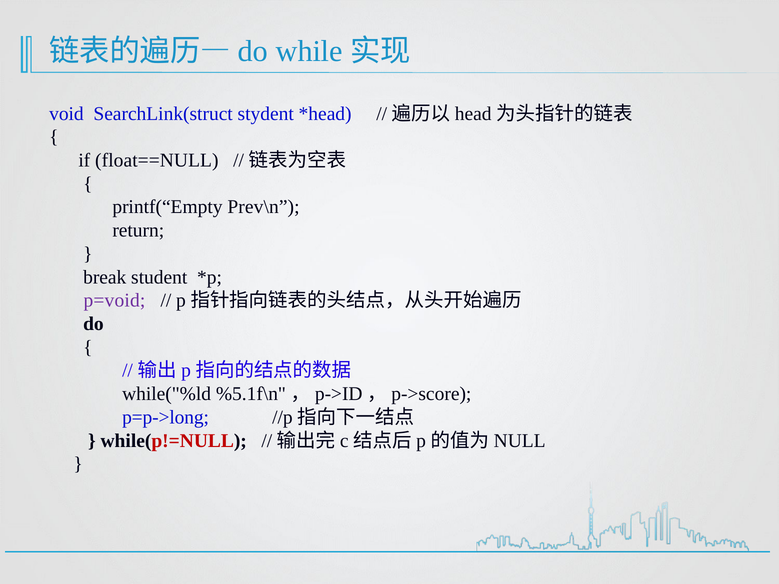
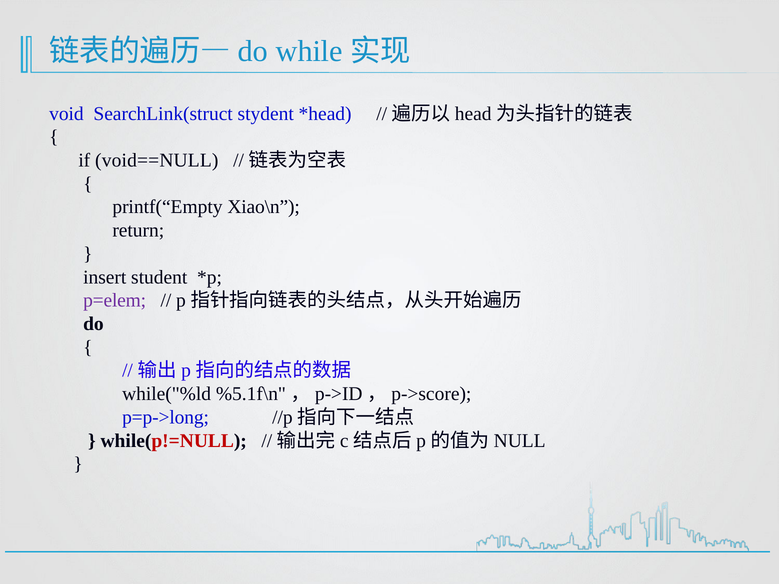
float==NULL: float==NULL -> void==NULL (157, 160)
Prev\n: Prev\n -> Xiao\n (264, 207)
break: break -> insert (105, 277)
p=void: p=void -> p=elem (115, 301)
